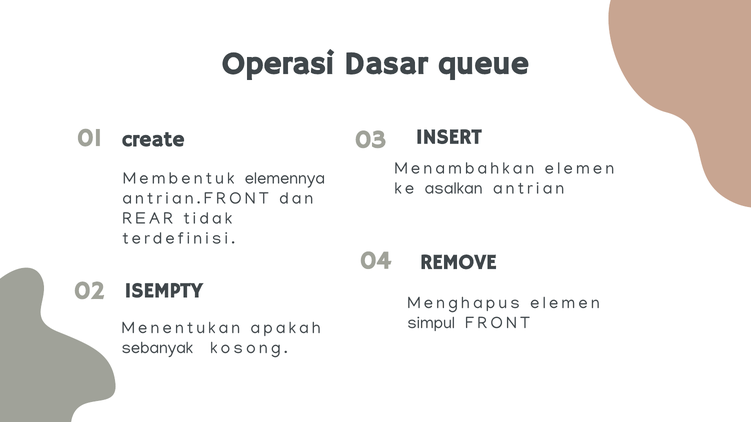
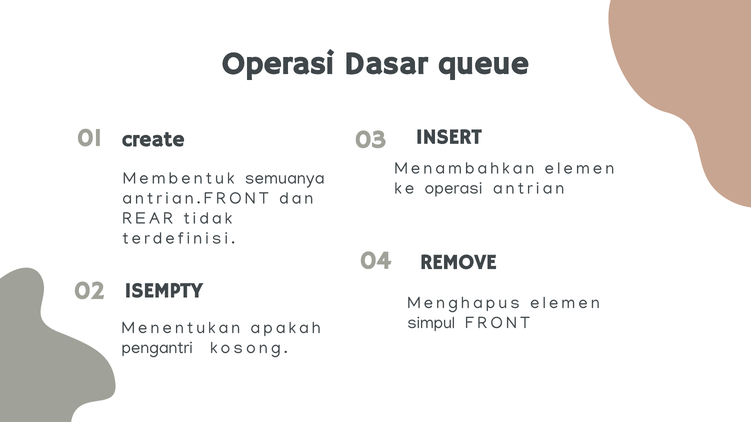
elemennya: elemennya -> semuanya (285, 178)
ke asalkan: asalkan -> operasi (454, 188)
sebanyak: sebanyak -> pengantri (157, 348)
